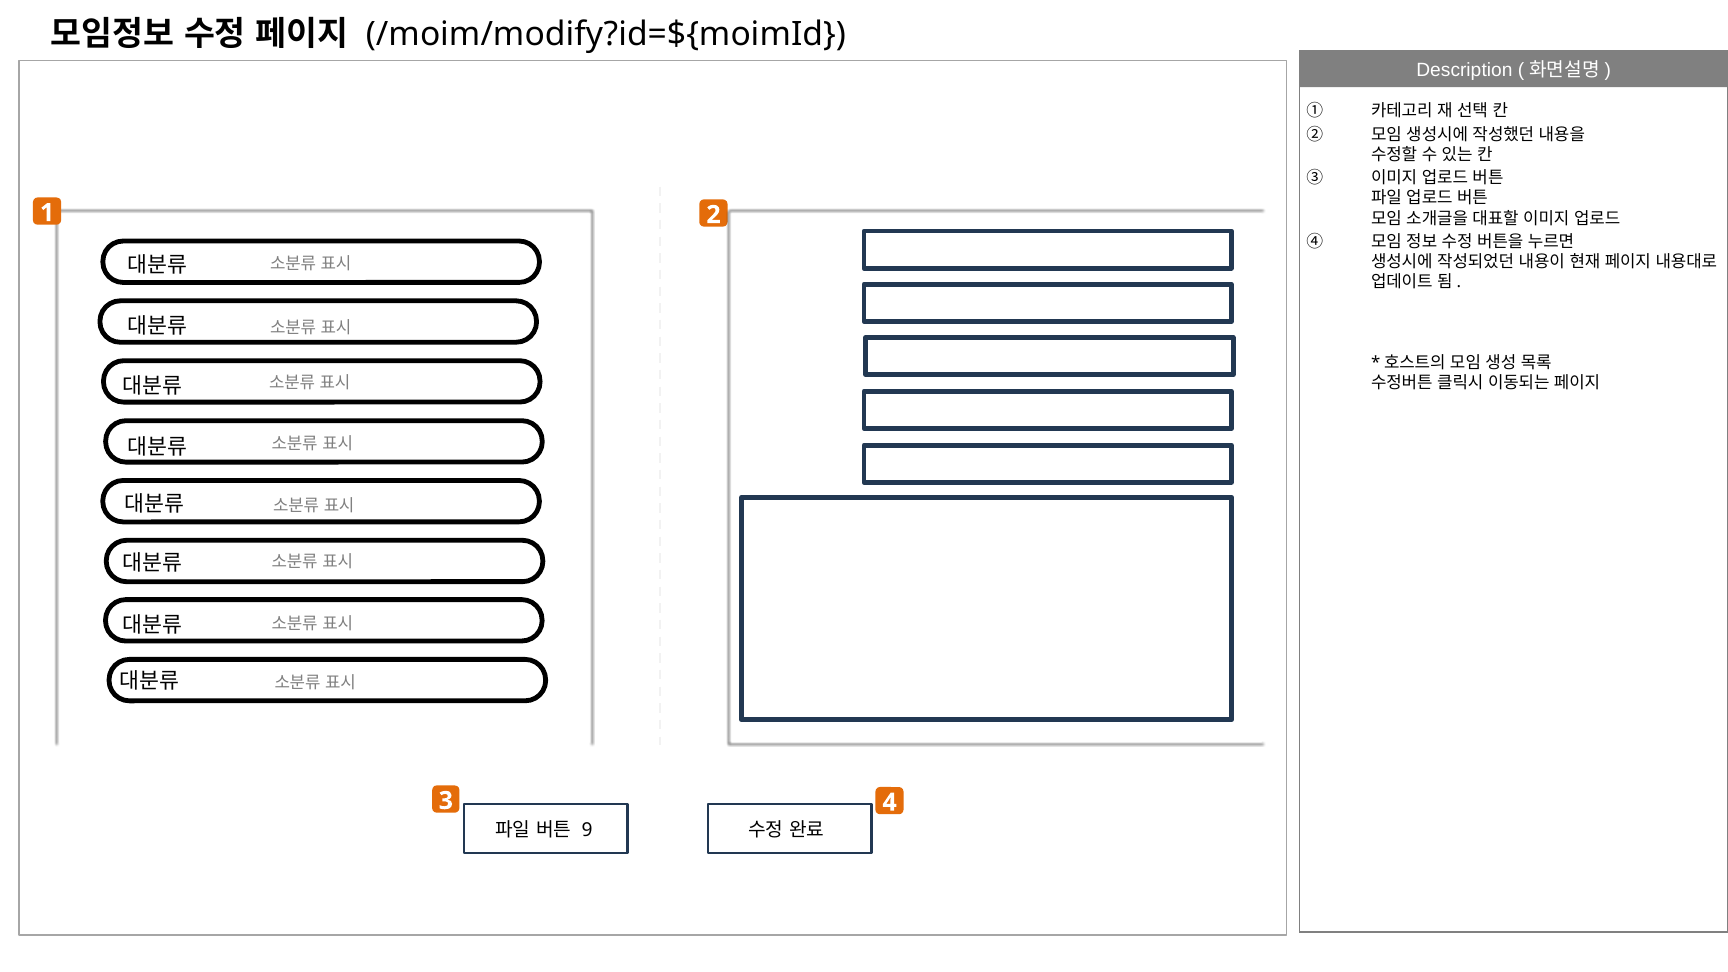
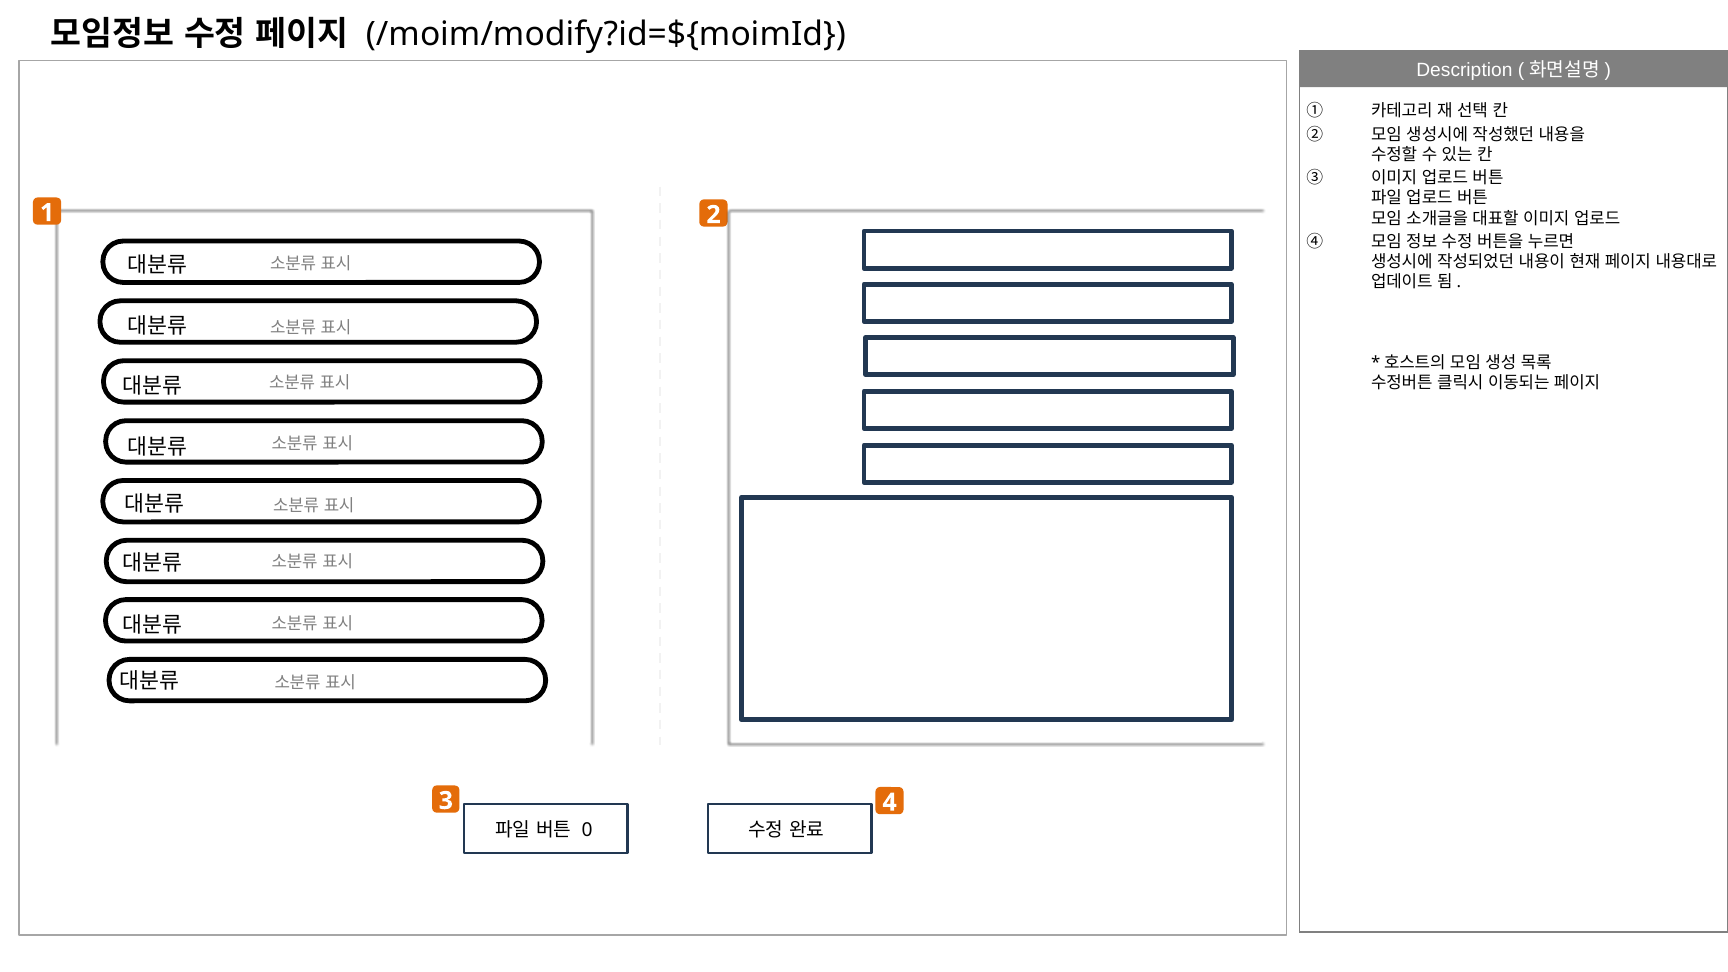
9: 9 -> 0 (587, 830)
